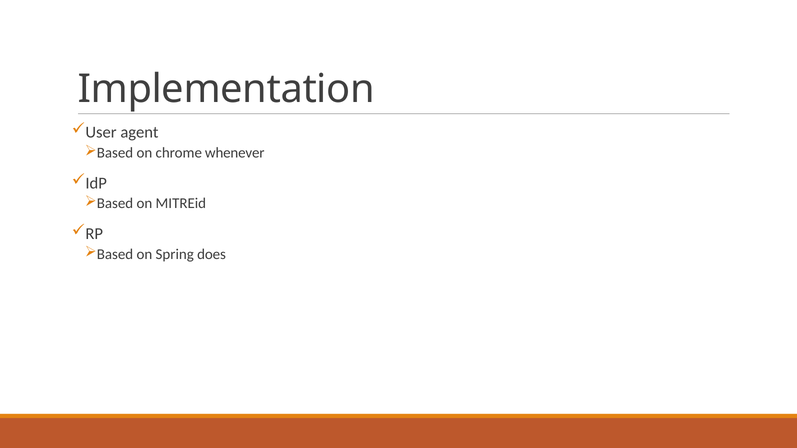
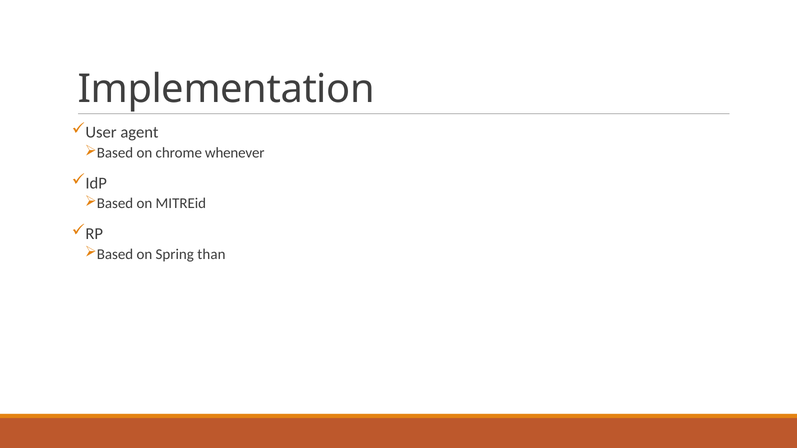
does: does -> than (211, 254)
